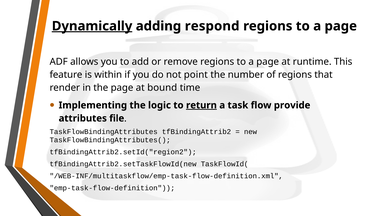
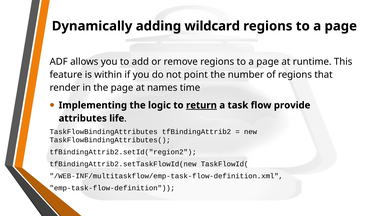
Dynamically underline: present -> none (92, 26)
respond: respond -> wildcard (212, 26)
bound: bound -> names (162, 88)
file: file -> life (117, 118)
